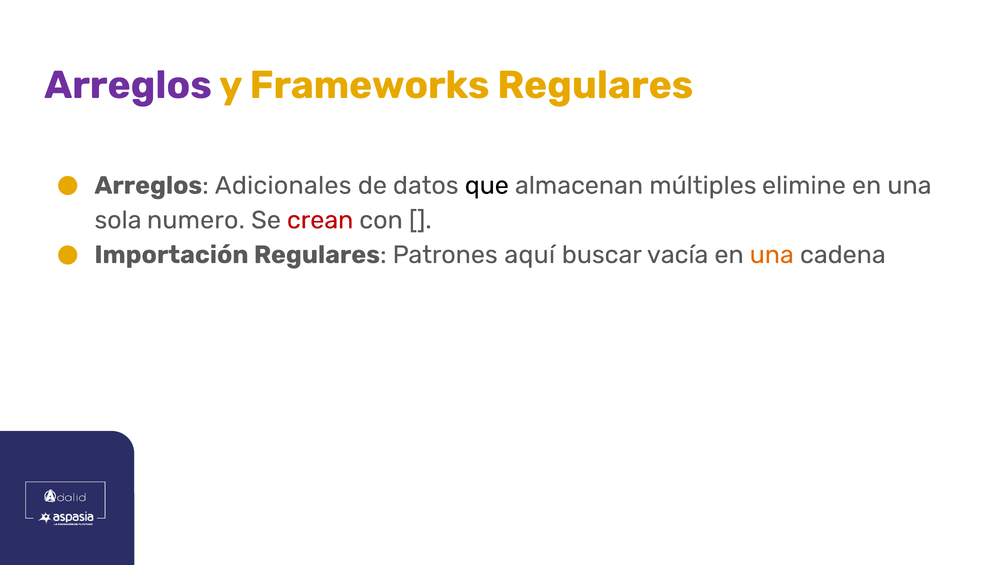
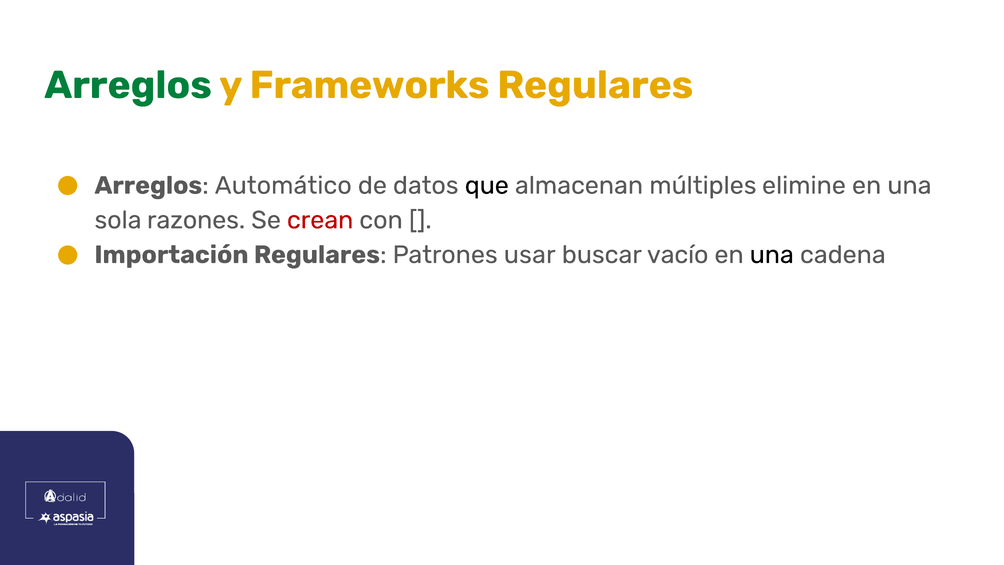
Arreglos colour: purple -> green (128, 85)
Adicionales: Adicionales -> Automático (283, 185)
numero: numero -> razones (196, 220)
aquí: aquí -> usar (530, 255)
vacía: vacía -> vacío (678, 255)
una colour: orange -> black (772, 255)
